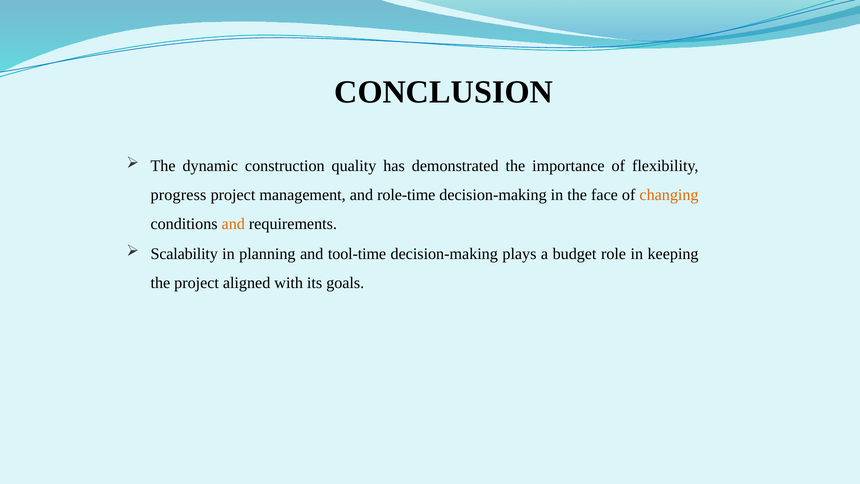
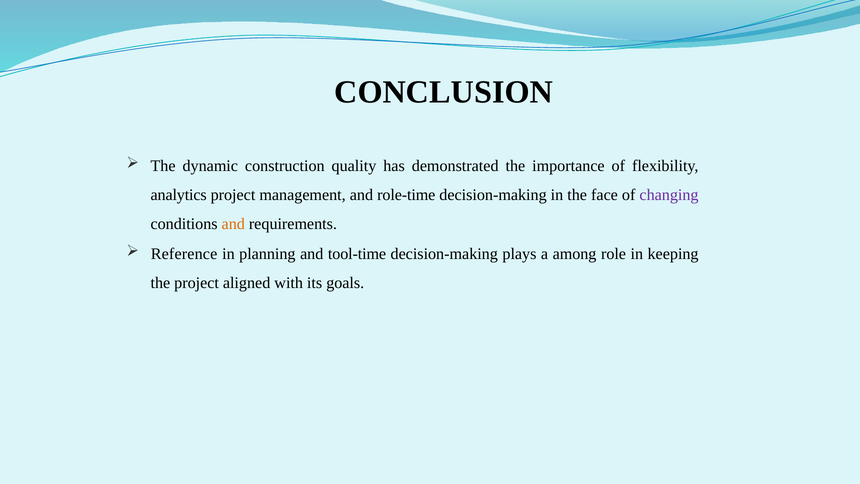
progress: progress -> analytics (179, 195)
changing colour: orange -> purple (669, 195)
Scalability: Scalability -> Reference (184, 254)
budget: budget -> among (575, 254)
